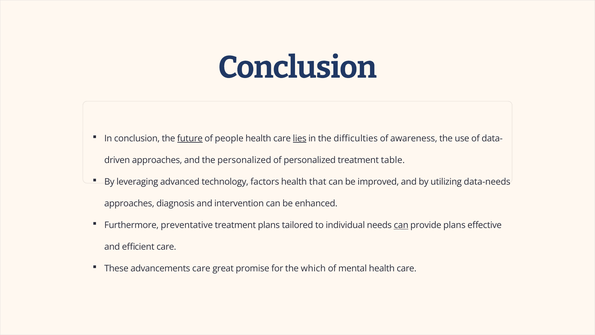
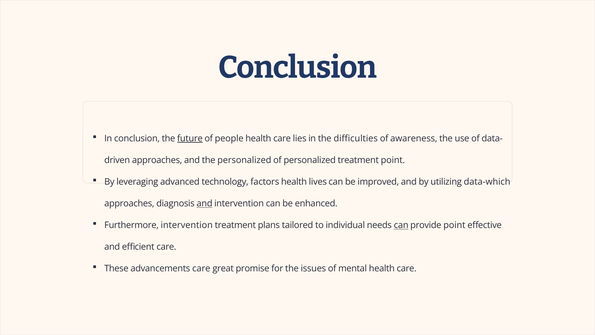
lies underline: present -> none (300, 138)
treatment table: table -> point (393, 160)
that: that -> lives (318, 182)
data-needs: data-needs -> data-which (487, 182)
and underline: none -> present (204, 203)
Furthermore preventative: preventative -> intervention (187, 225)
provide plans: plans -> point (454, 225)
which: which -> issues (313, 268)
